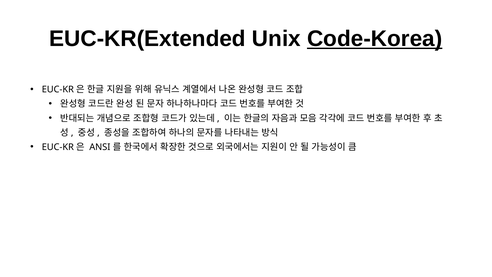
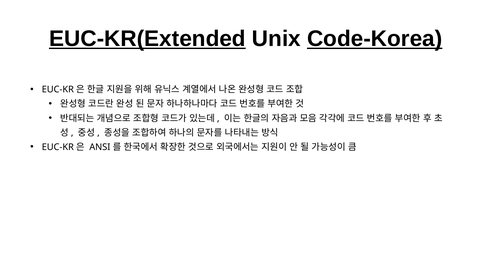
EUC-KR(Extended underline: none -> present (147, 39)
